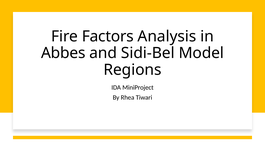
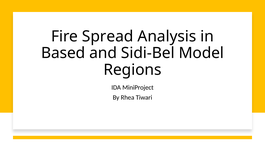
Factors: Factors -> Spread (108, 36)
Abbes: Abbes -> Based (63, 53)
